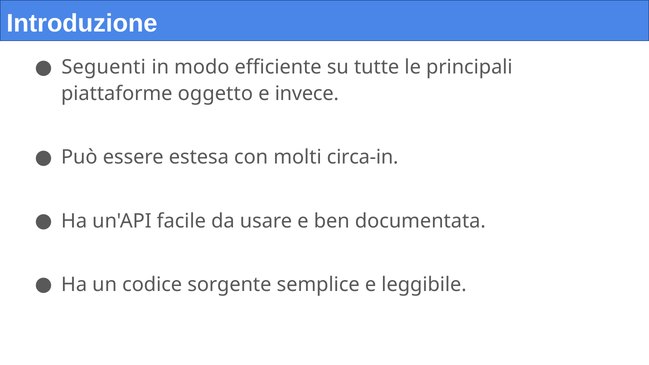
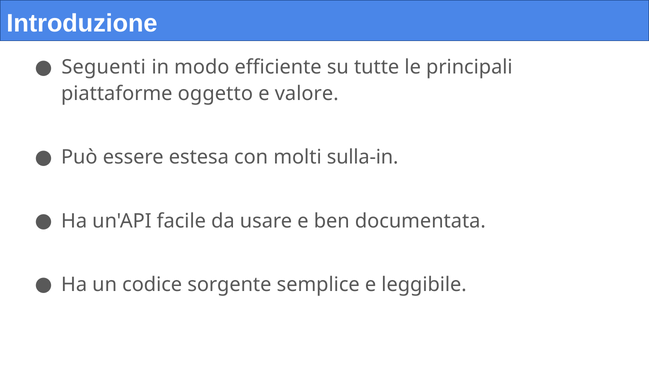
invece: invece -> valore (307, 94)
circa-in: circa-in -> sulla-in (363, 157)
